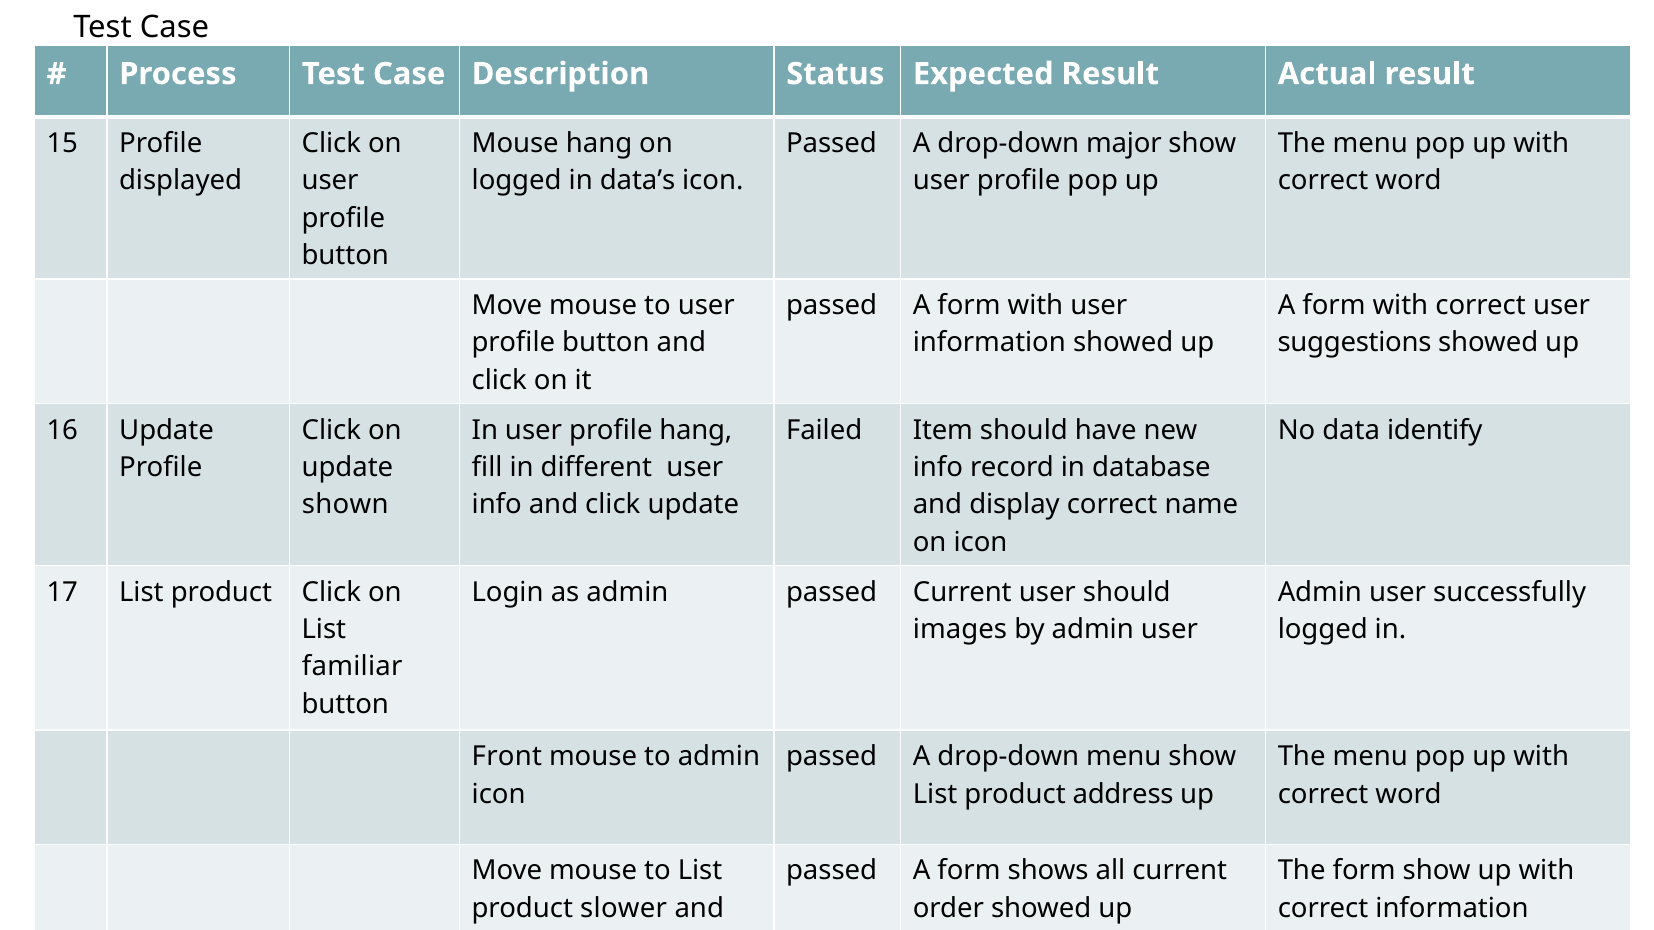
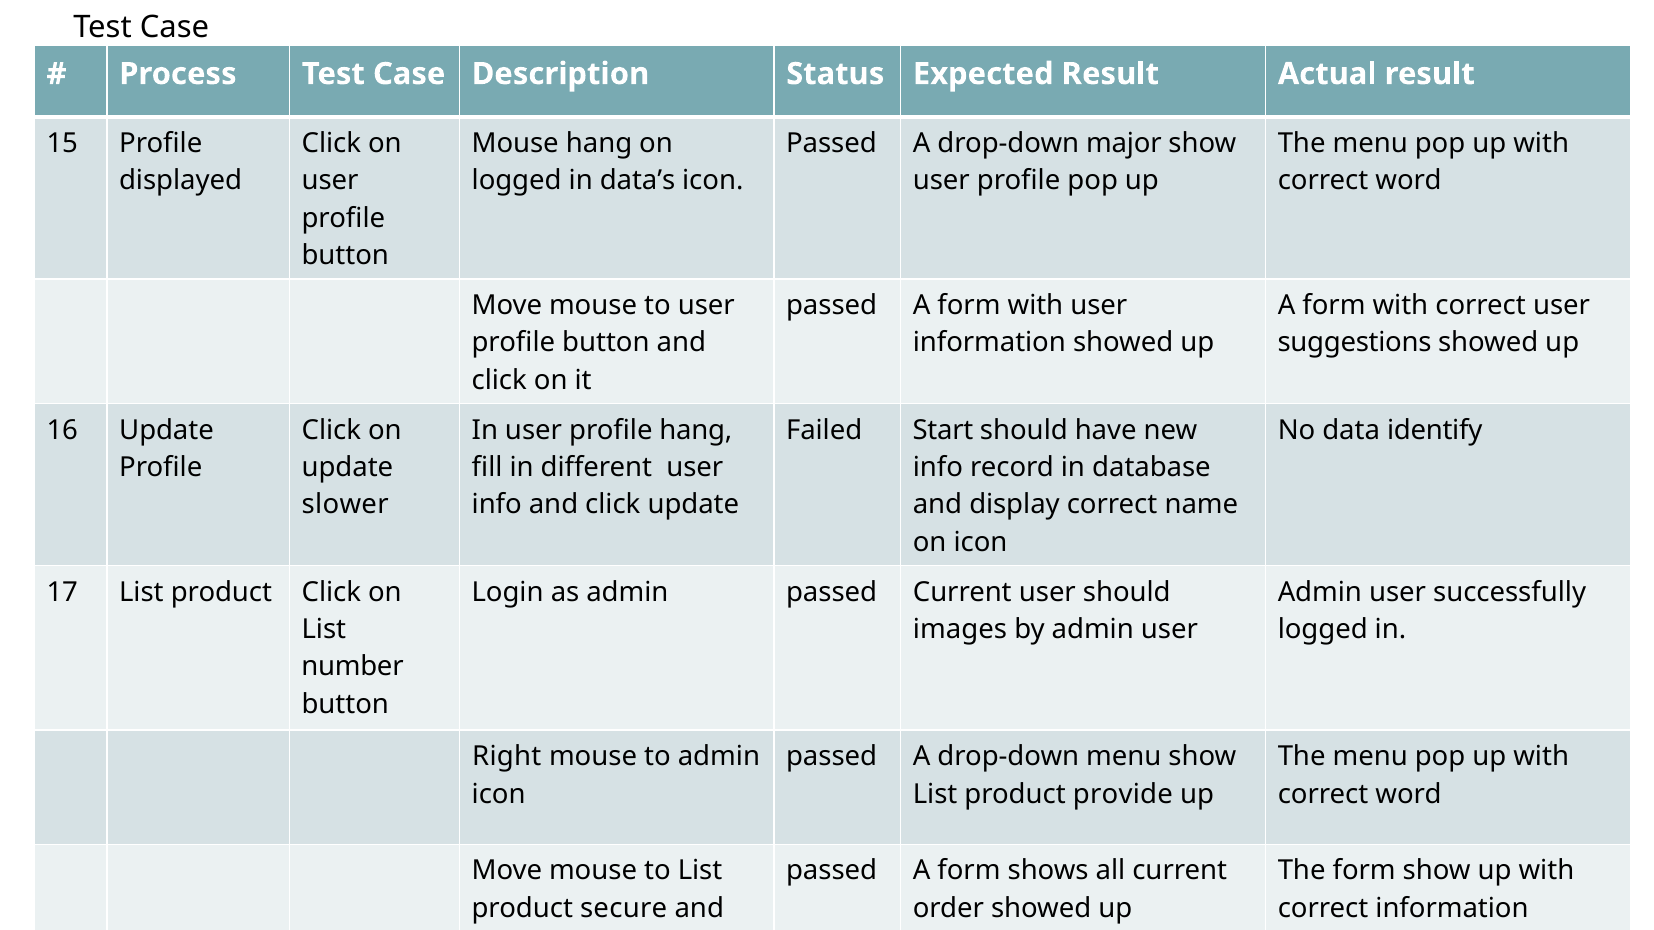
Item: Item -> Start (943, 430)
shown: shown -> slower (345, 505)
familiar: familiar -> number (352, 667)
Front: Front -> Right (507, 757)
address: address -> provide (1123, 794)
slower: slower -> secure (624, 909)
